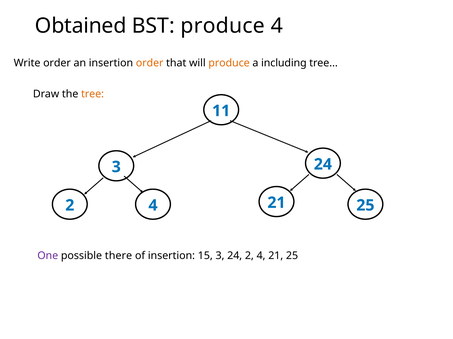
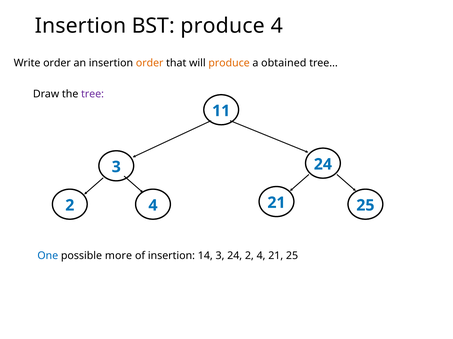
Obtained: Obtained -> Insertion (81, 26)
including: including -> obtained (284, 63)
tree colour: orange -> purple (93, 94)
One colour: purple -> blue (48, 256)
there: there -> more (119, 256)
15: 15 -> 14 (205, 256)
